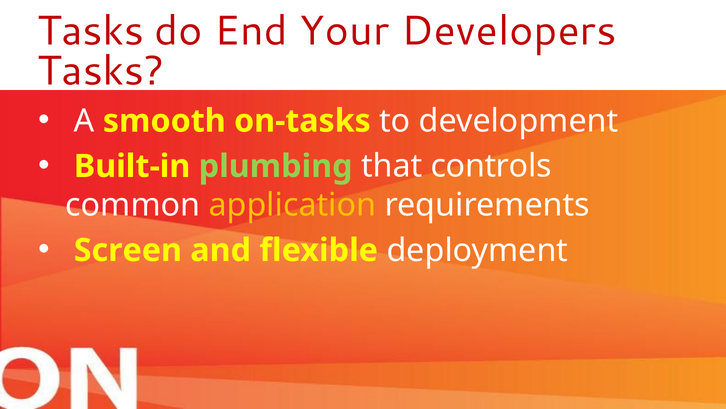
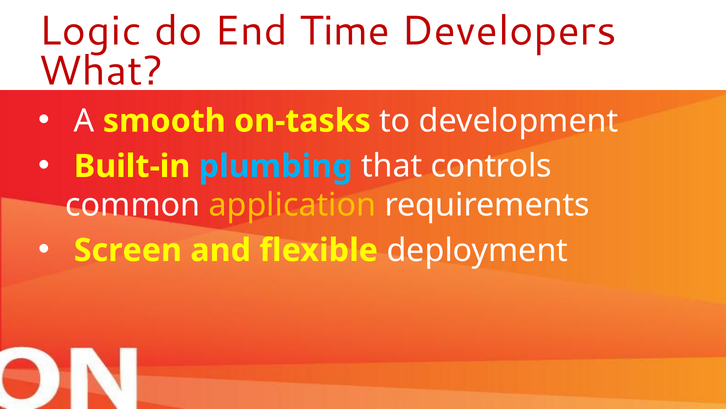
Tasks: Tasks -> Logic (90, 31)
Your: Your -> Time (345, 31)
Tasks: Tasks -> What (101, 71)
plumbing colour: light green -> light blue (276, 166)
